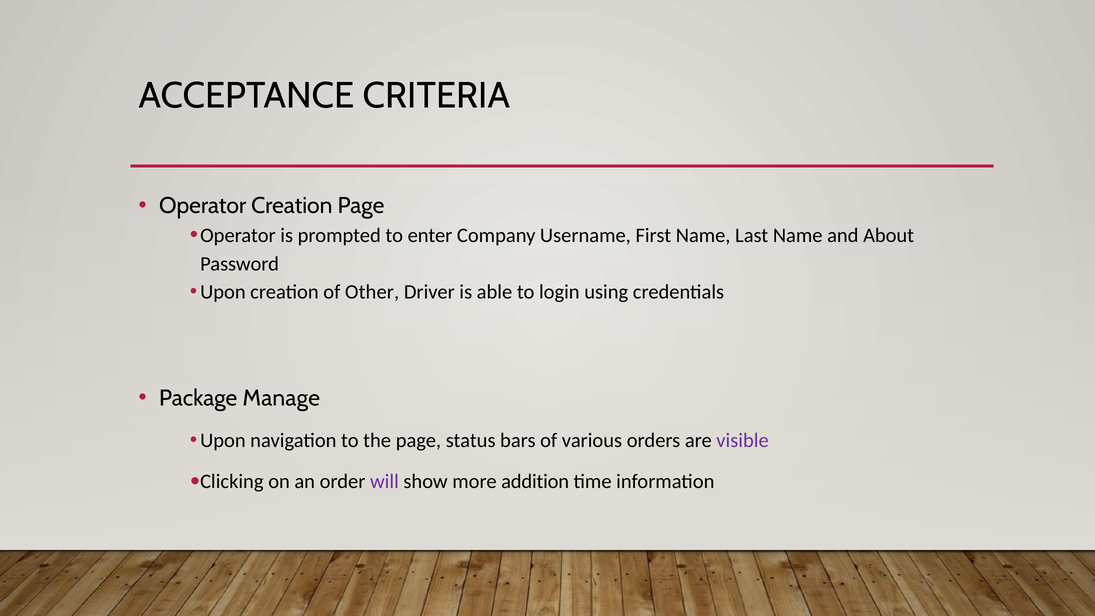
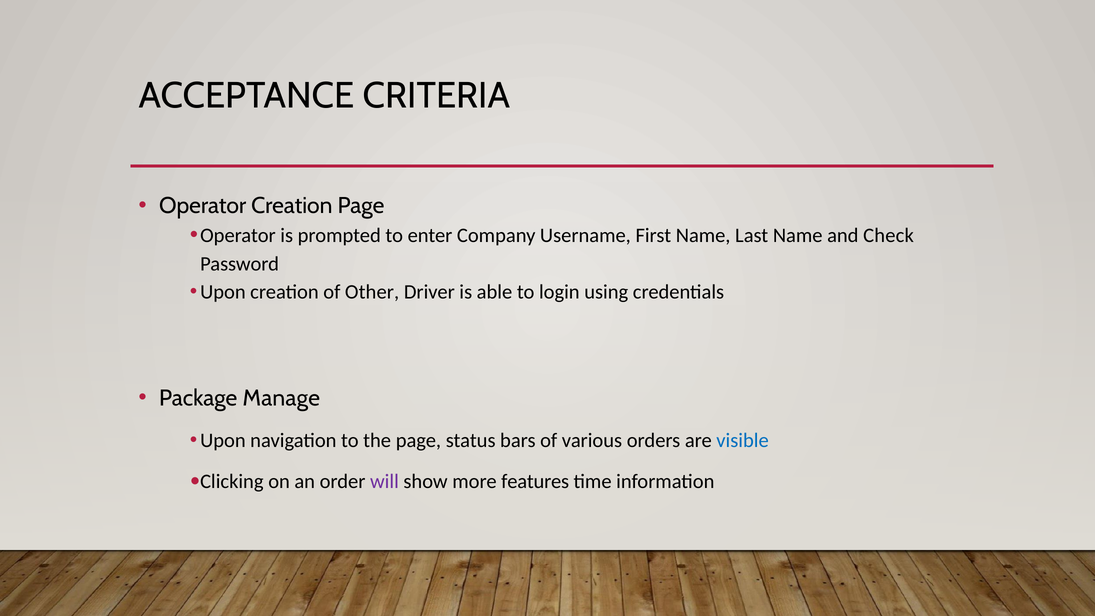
About: About -> Check (888, 235)
visible colour: purple -> blue (743, 440)
addition: addition -> features (535, 481)
